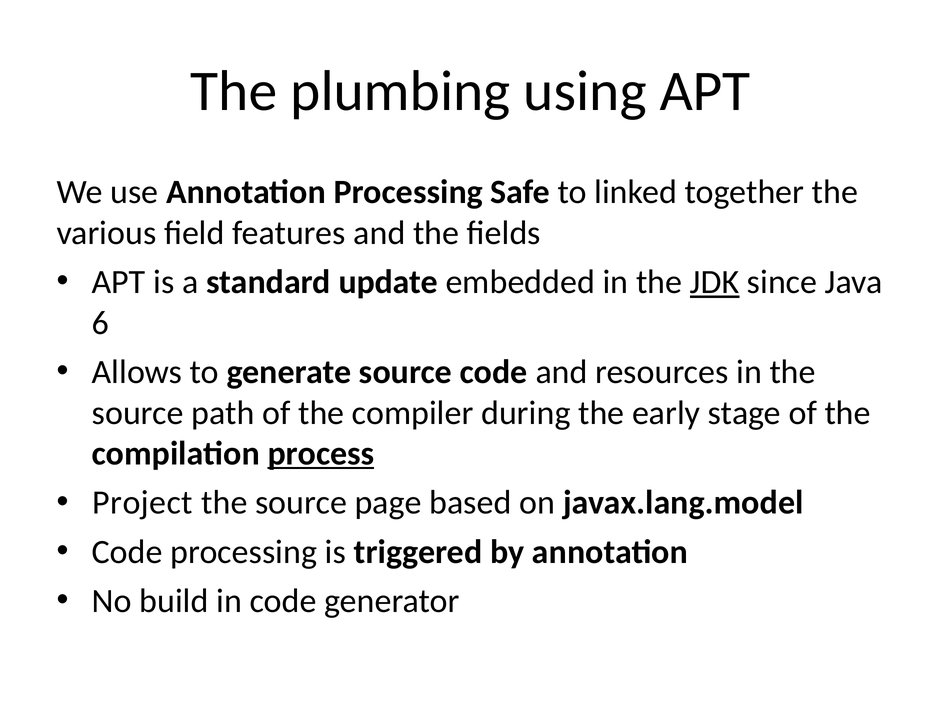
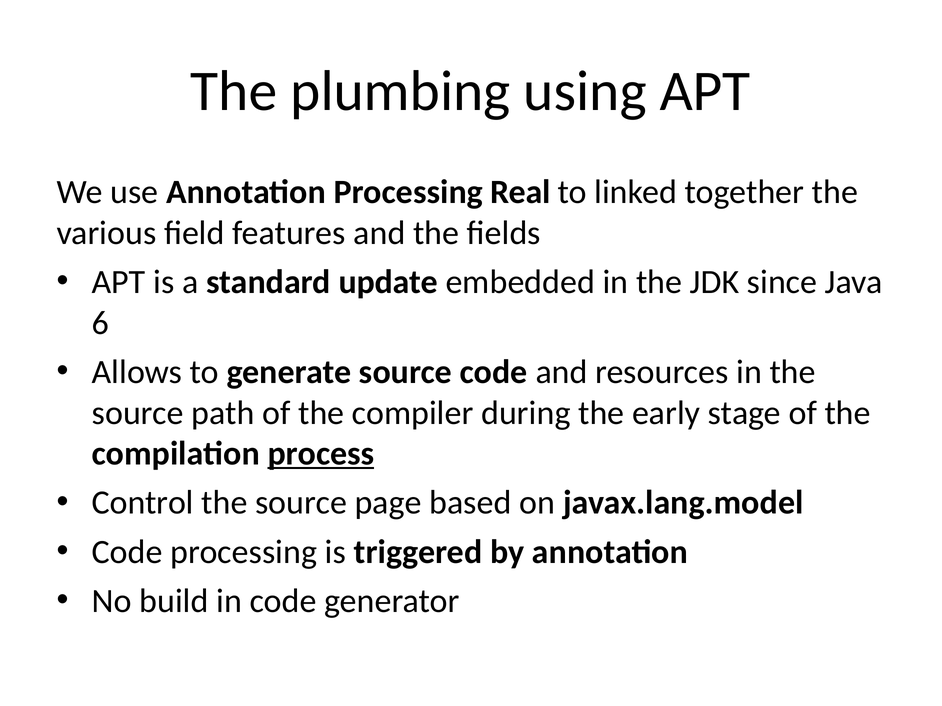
Safe: Safe -> Real (520, 192)
JDK underline: present -> none (715, 282)
Project: Project -> Control (143, 503)
